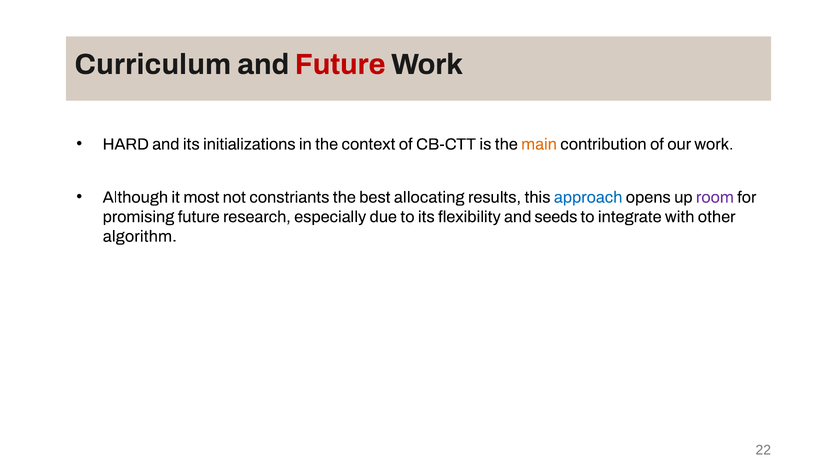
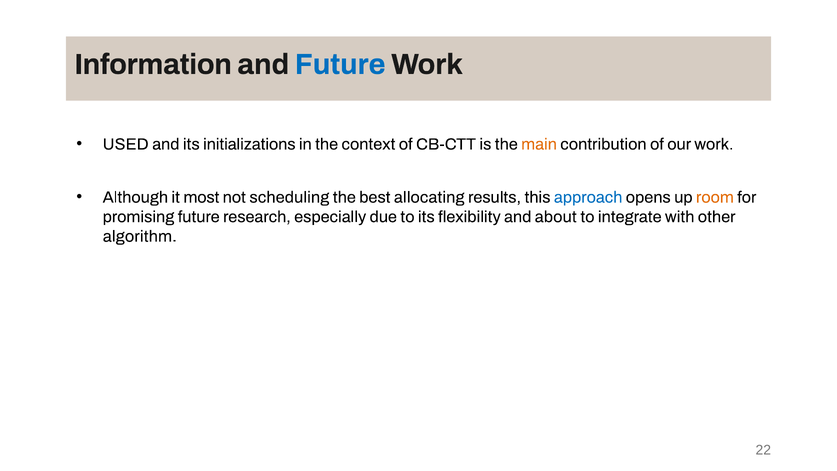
Curriculum: Curriculum -> Information (153, 64)
Future colour: red -> blue (340, 64)
HARD: HARD -> USED (126, 144)
constriants: constriants -> scheduling (289, 197)
room colour: purple -> orange (715, 197)
seeds: seeds -> about (556, 217)
